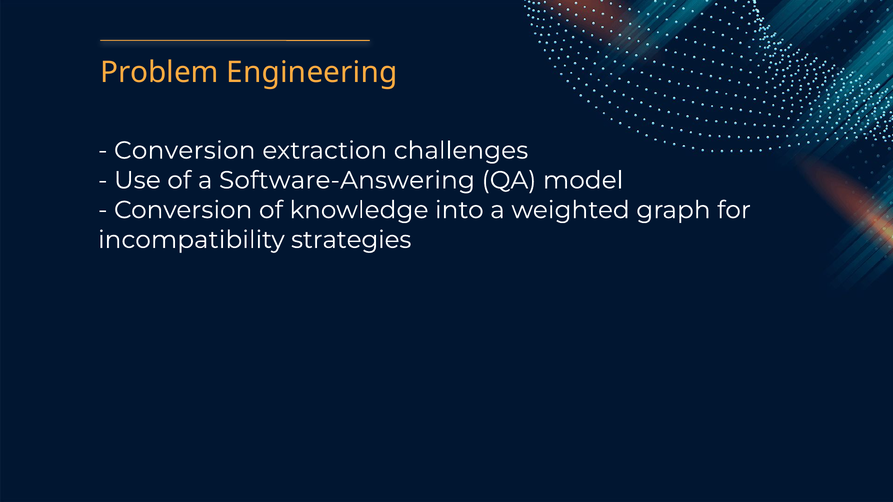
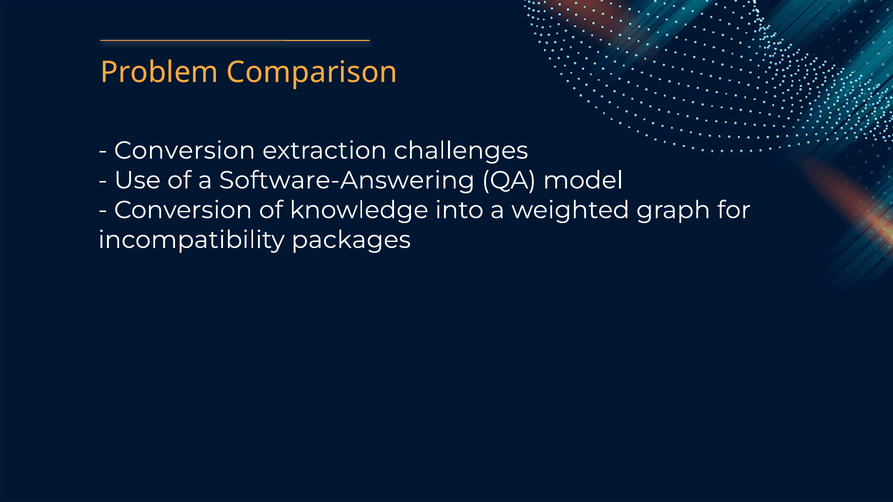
Engineering: Engineering -> Comparison (312, 72)
strategies: strategies -> packages (351, 240)
